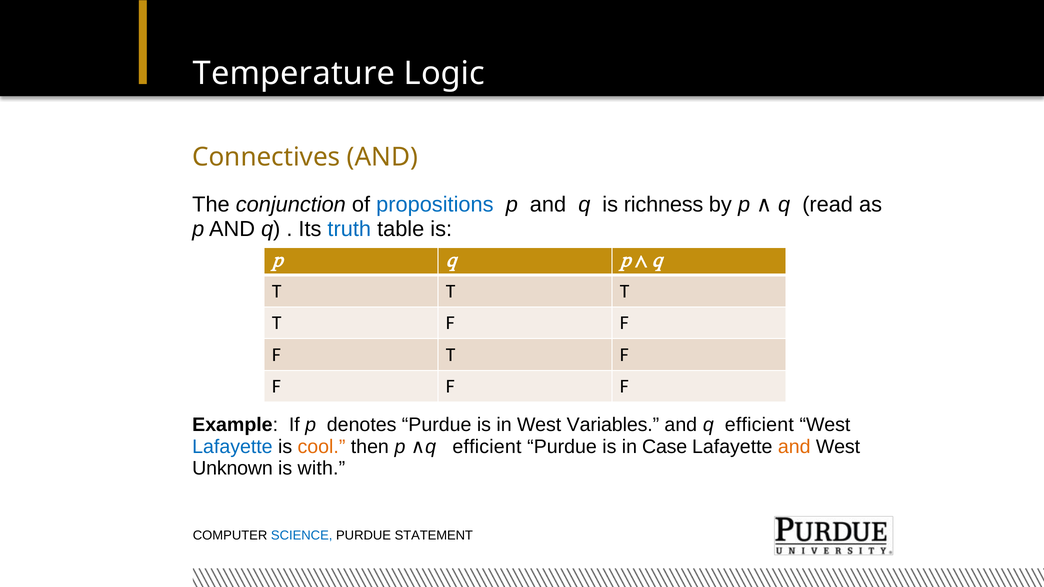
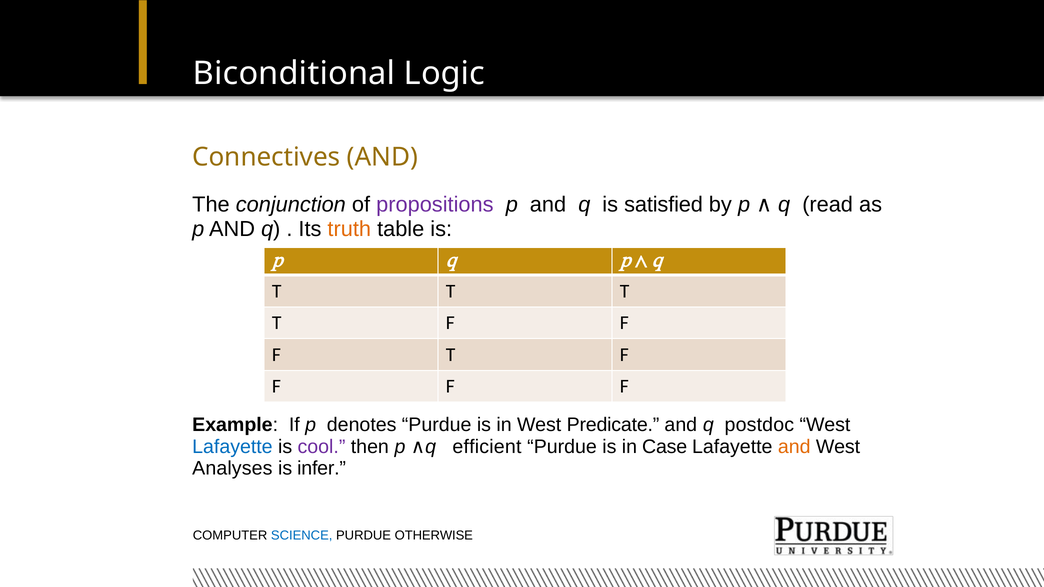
Temperature: Temperature -> Biconditional (294, 73)
propositions colour: blue -> purple (435, 205)
richness: richness -> satisfied (664, 205)
truth colour: blue -> orange (349, 229)
Variables: Variables -> Predicate (613, 425)
q efficient: efficient -> postdoc (759, 425)
cool colour: orange -> purple (321, 447)
Unknown: Unknown -> Analyses (232, 469)
with: with -> infer (322, 469)
STATEMENT: STATEMENT -> OTHERWISE (434, 536)
